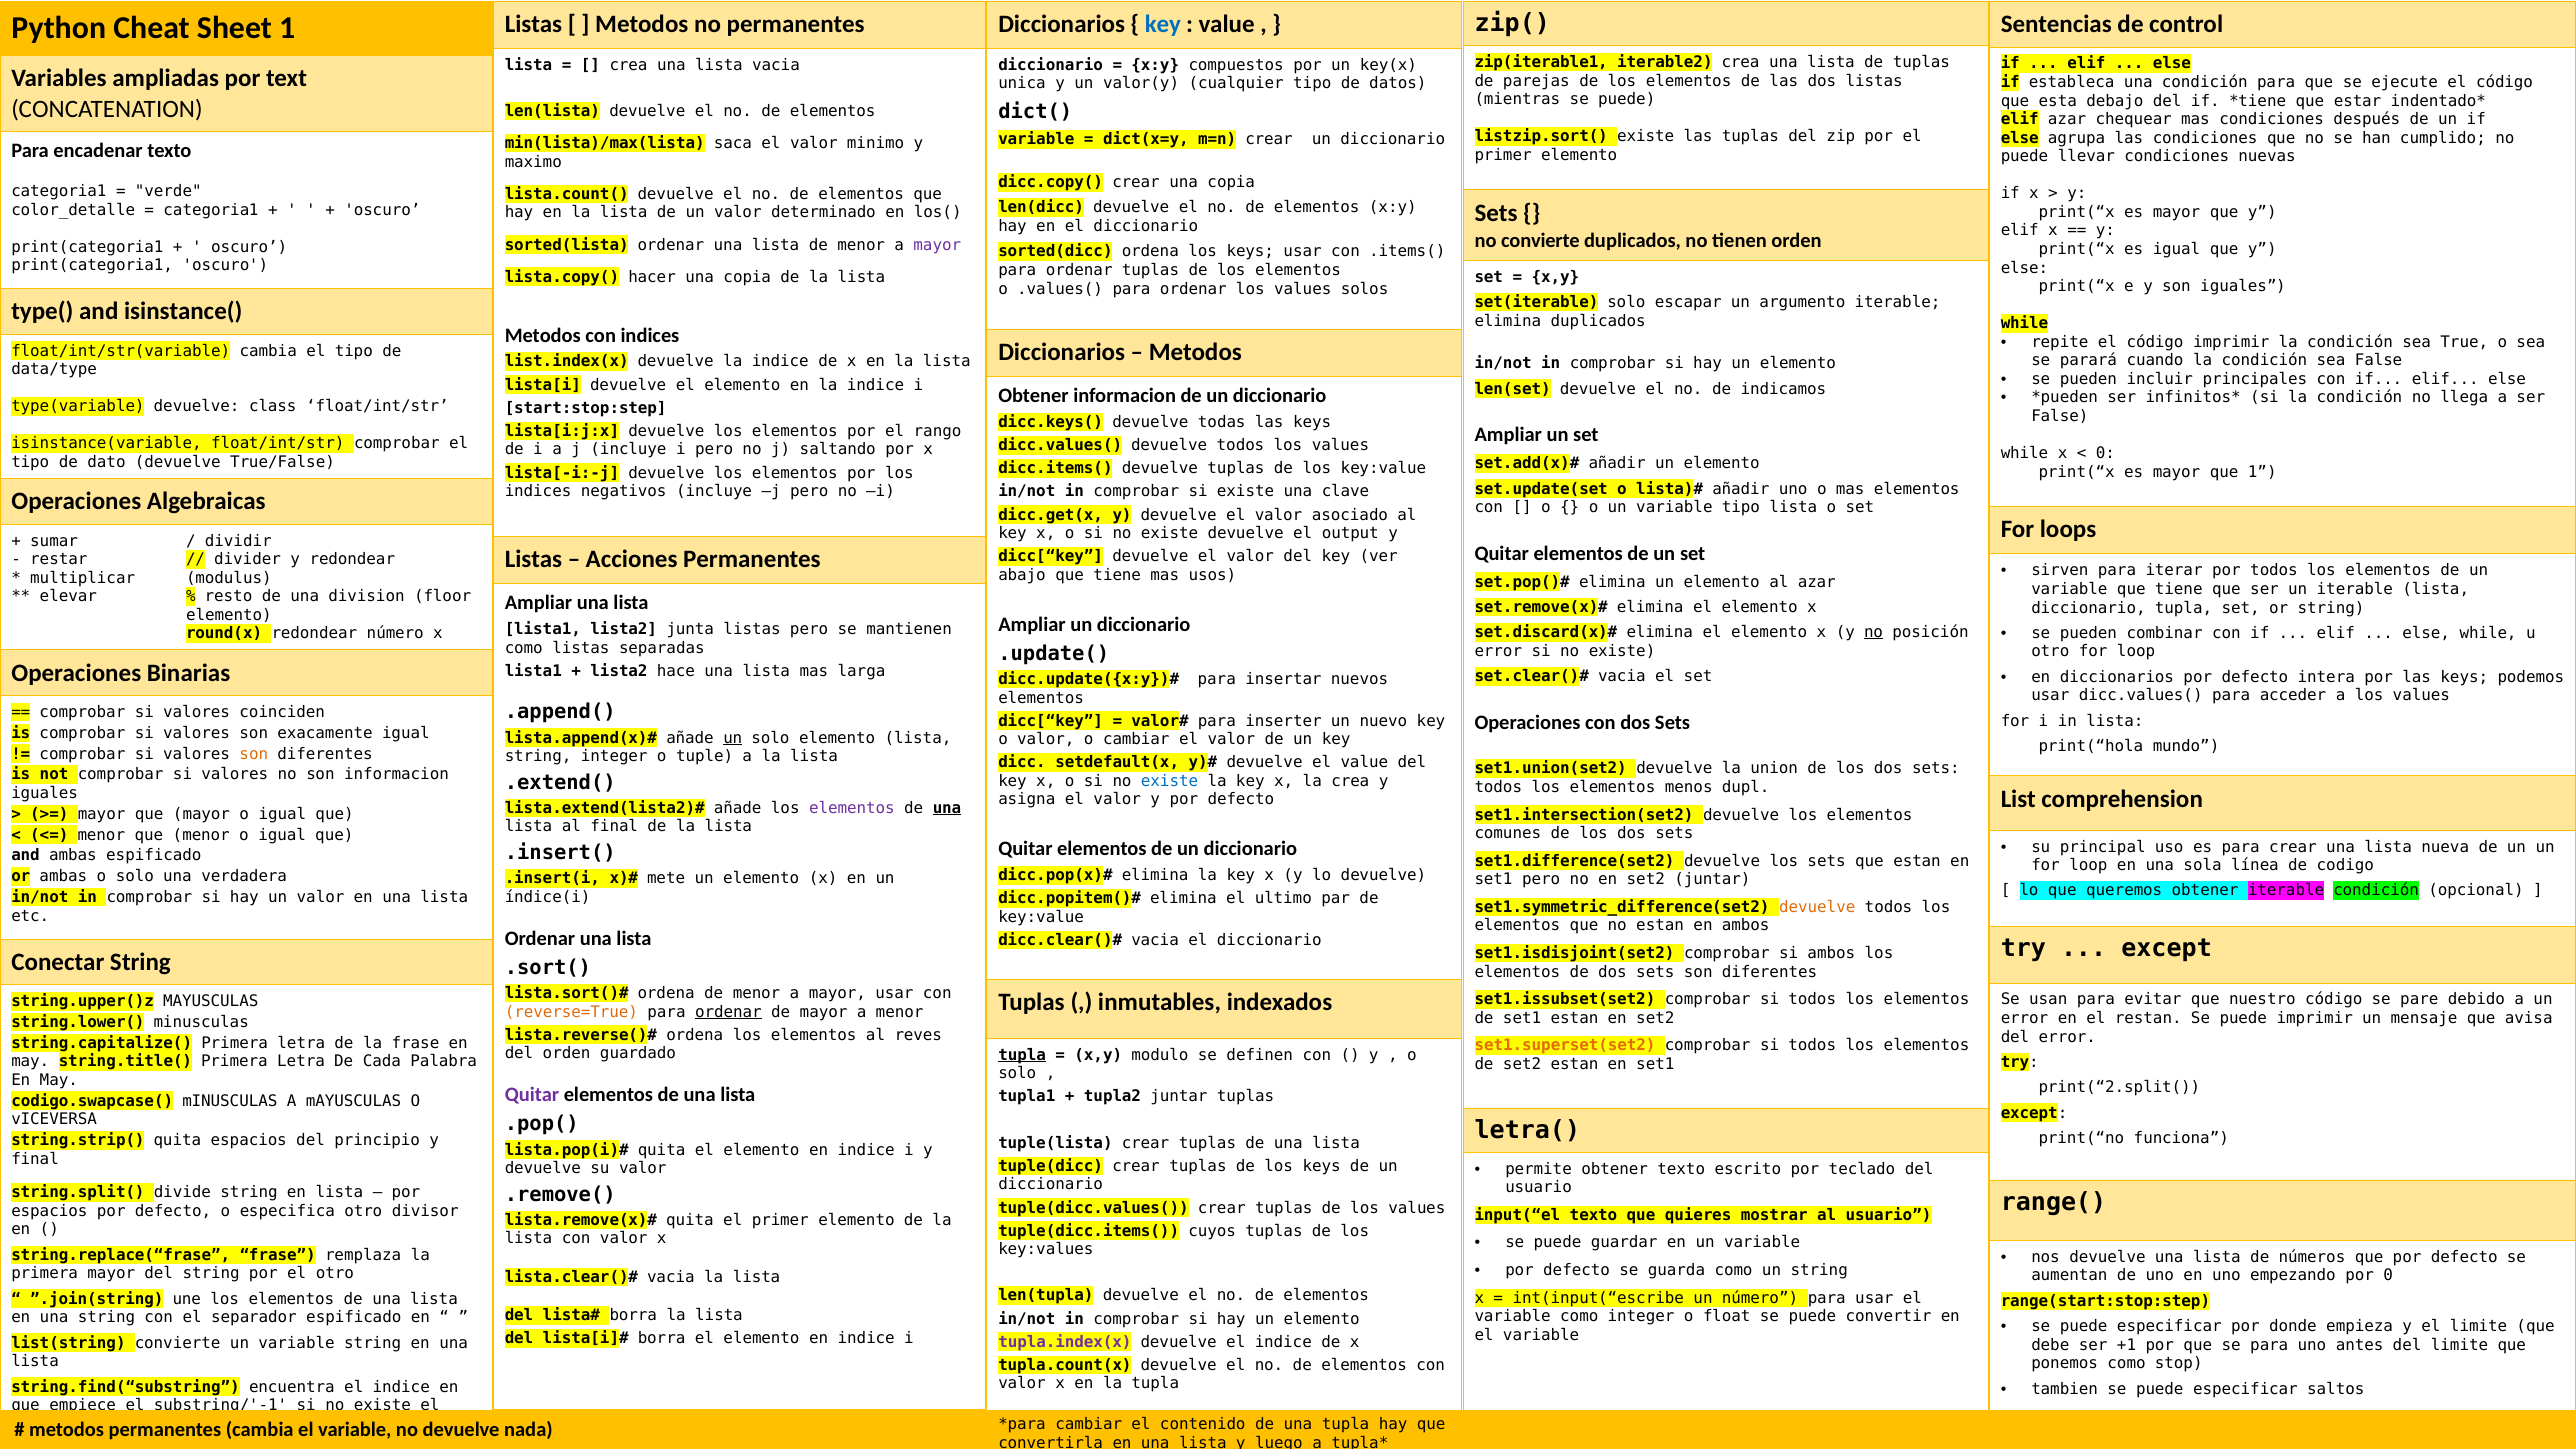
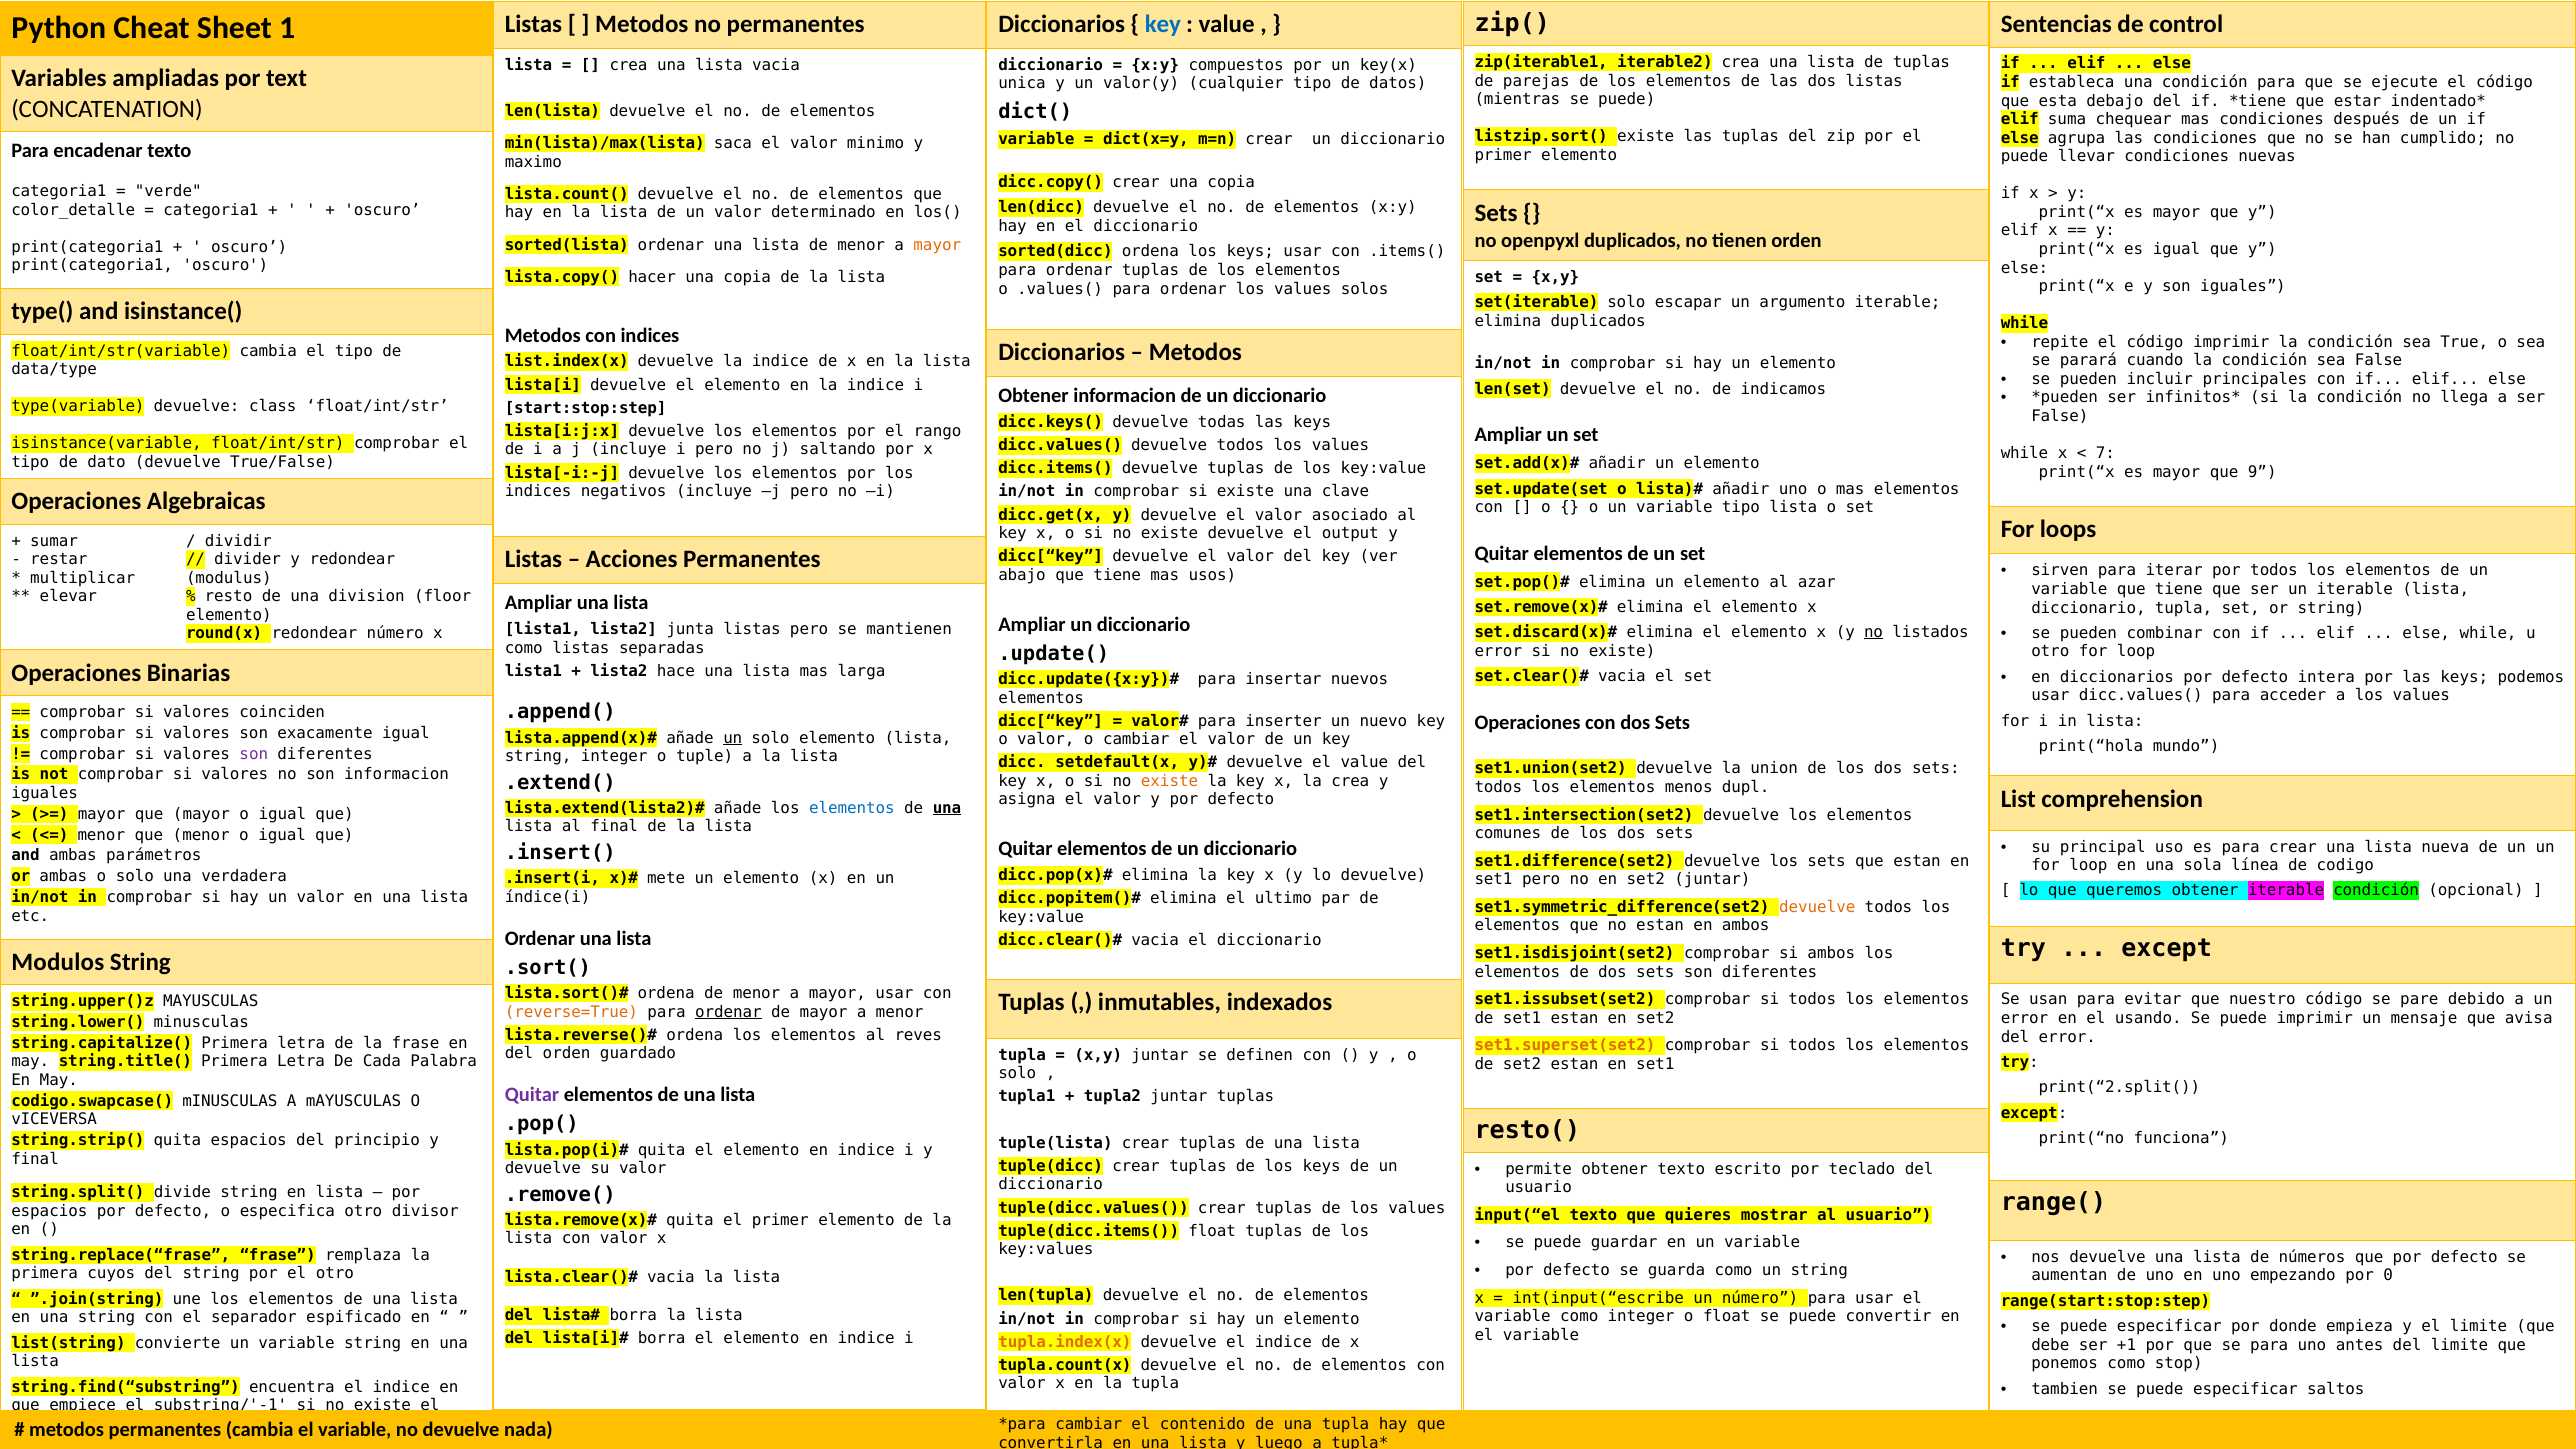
elif azar: azar -> suma (2067, 119)
no convierte: convierte -> openpyxl (1540, 241)
mayor colour: purple -> orange (937, 245)
0: 0 -> 7 (2105, 453)
que 1: 1 -> 9 (2262, 472)
posición: posición -> listados (1930, 633)
son colour: orange -> purple (254, 754)
existe colour: blue -> orange (1170, 781)
elementos colour: purple -> blue (852, 808)
ambas espificado: espificado -> parámetros (154, 856)
Conectar: Conectar -> Modulos (58, 962)
restan: restan -> usando (2148, 1018)
tupla underline: present -> none (1022, 1055)
x,y modulo: modulo -> juntar (1160, 1055)
letra(: letra( -> resto( (1527, 1130)
tuple(dicc.items( cuyos: cuyos -> float (1212, 1231)
primera mayor: mayor -> cuyos (111, 1273)
tupla.index(x colour: purple -> orange (1065, 1342)
